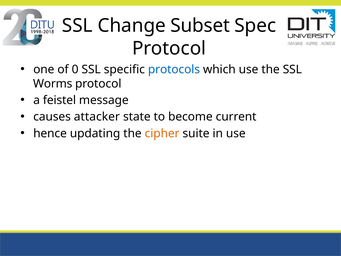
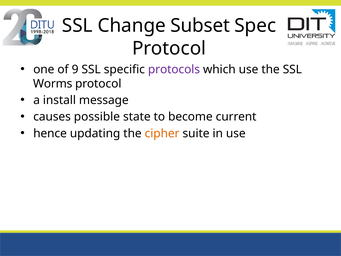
0: 0 -> 9 (75, 69)
protocols colour: blue -> purple (174, 69)
feistel: feistel -> install (59, 100)
attacker: attacker -> possible (97, 117)
